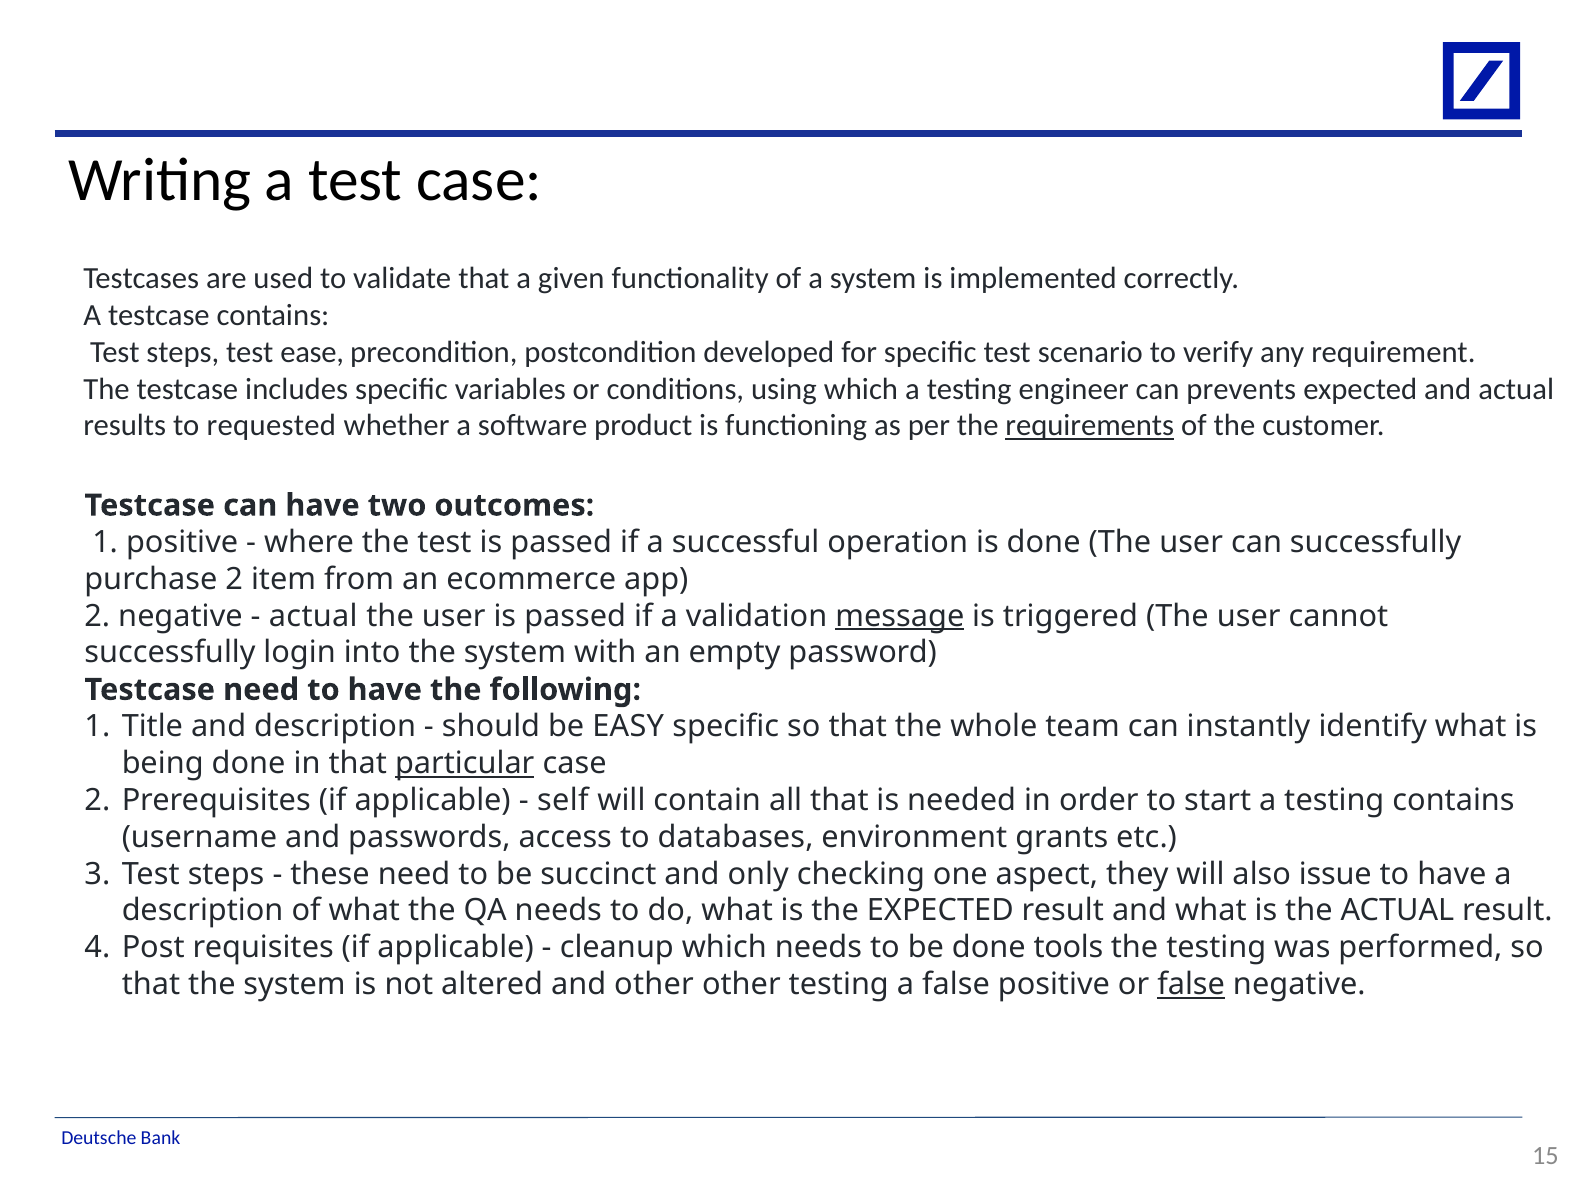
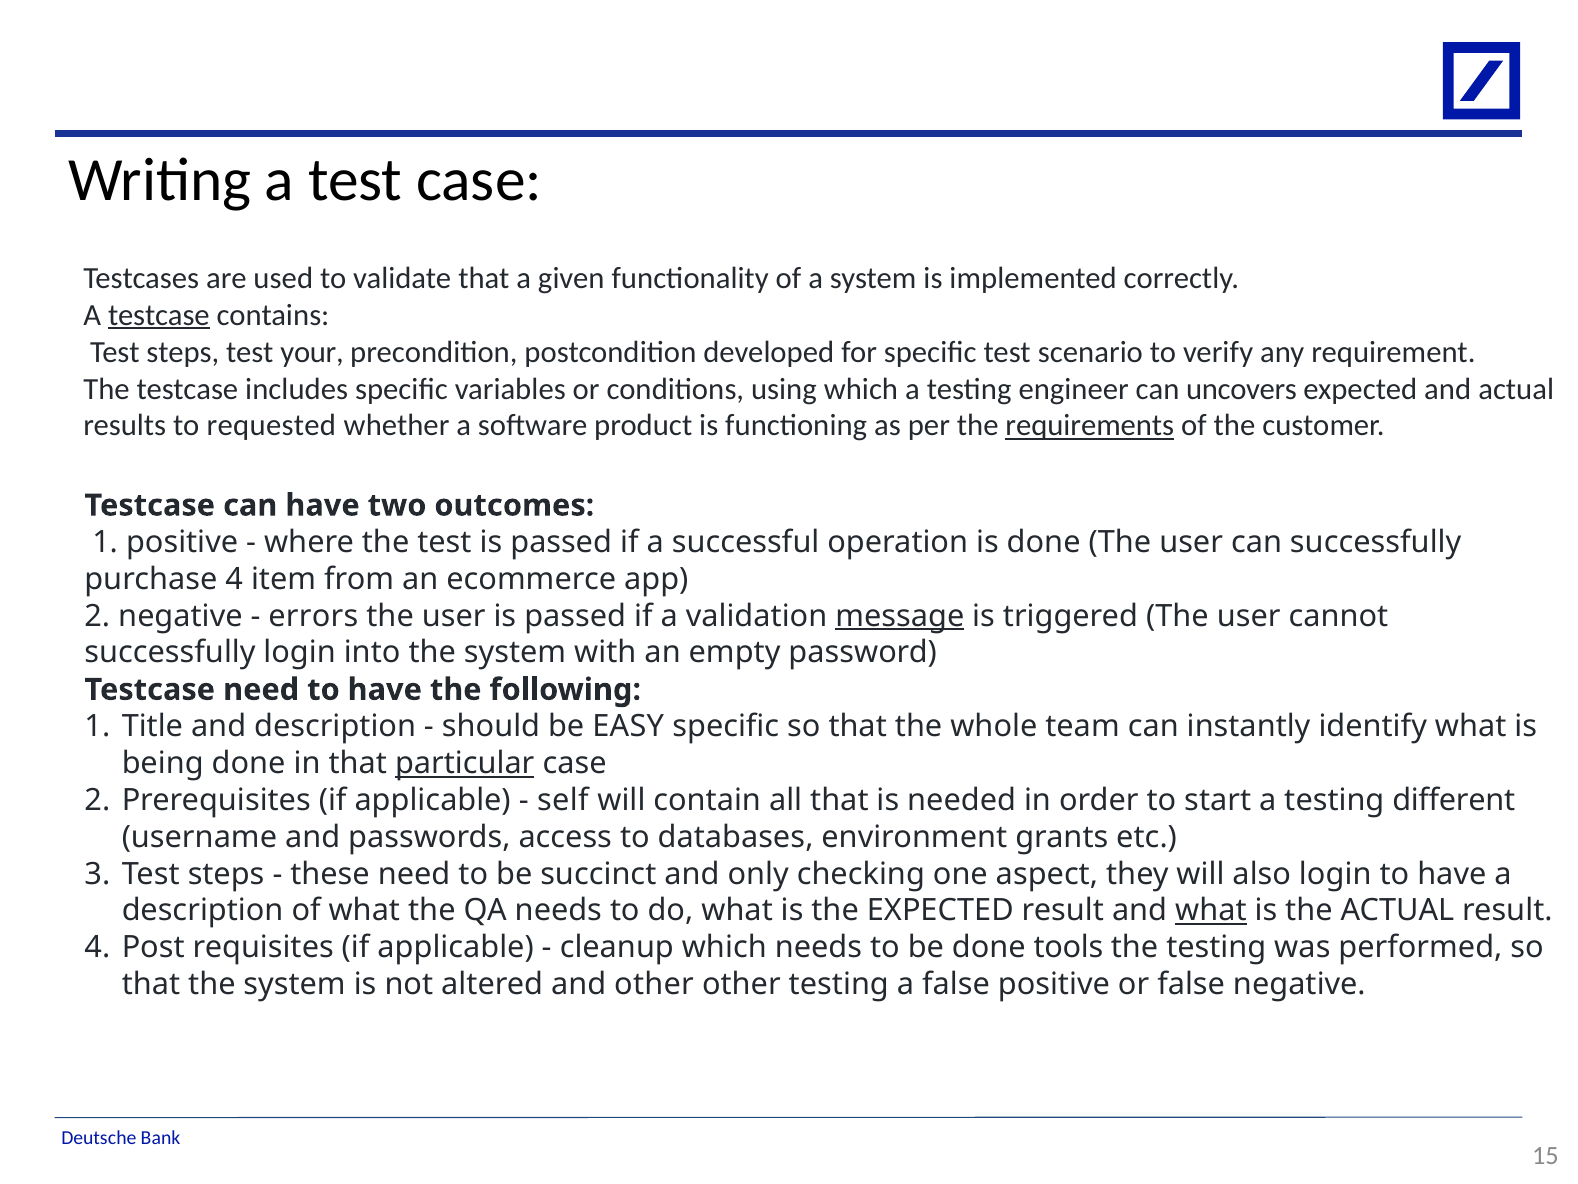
testcase underline: none -> present (159, 315)
ease: ease -> your (312, 352)
prevents: prevents -> uncovers (1241, 389)
purchase 2: 2 -> 4 (234, 579)
actual: actual -> errors (313, 616)
testing contains: contains -> different (1454, 800)
also issue: issue -> login (1335, 874)
what underline: none -> present (1211, 910)
false underline: present -> none (1191, 984)
